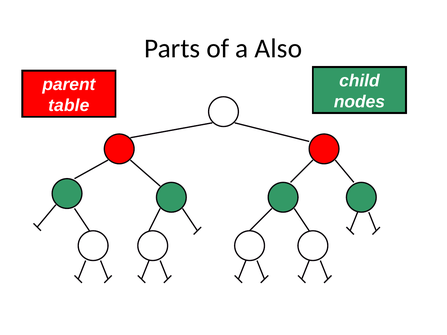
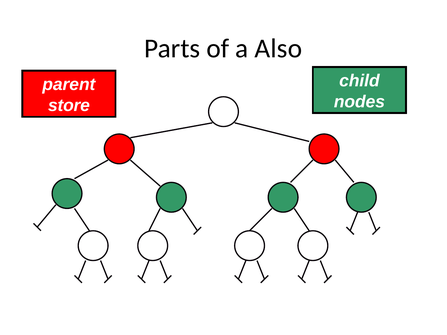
table: table -> store (69, 105)
